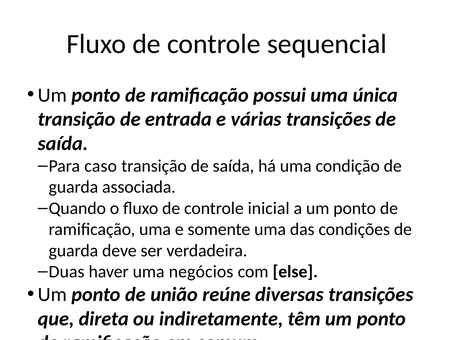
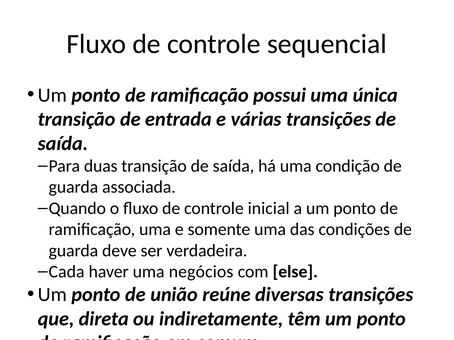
caso: caso -> duas (101, 166)
Duas: Duas -> Cada (67, 272)
